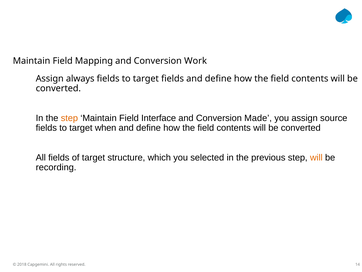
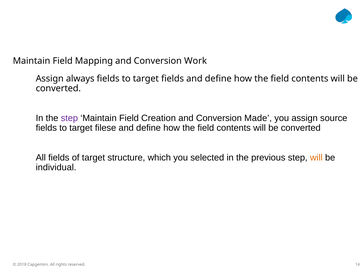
step colour: orange -> purple (69, 118)
Interface: Interface -> Creation (159, 118)
when: when -> filese (106, 128)
recording: recording -> individual (56, 167)
